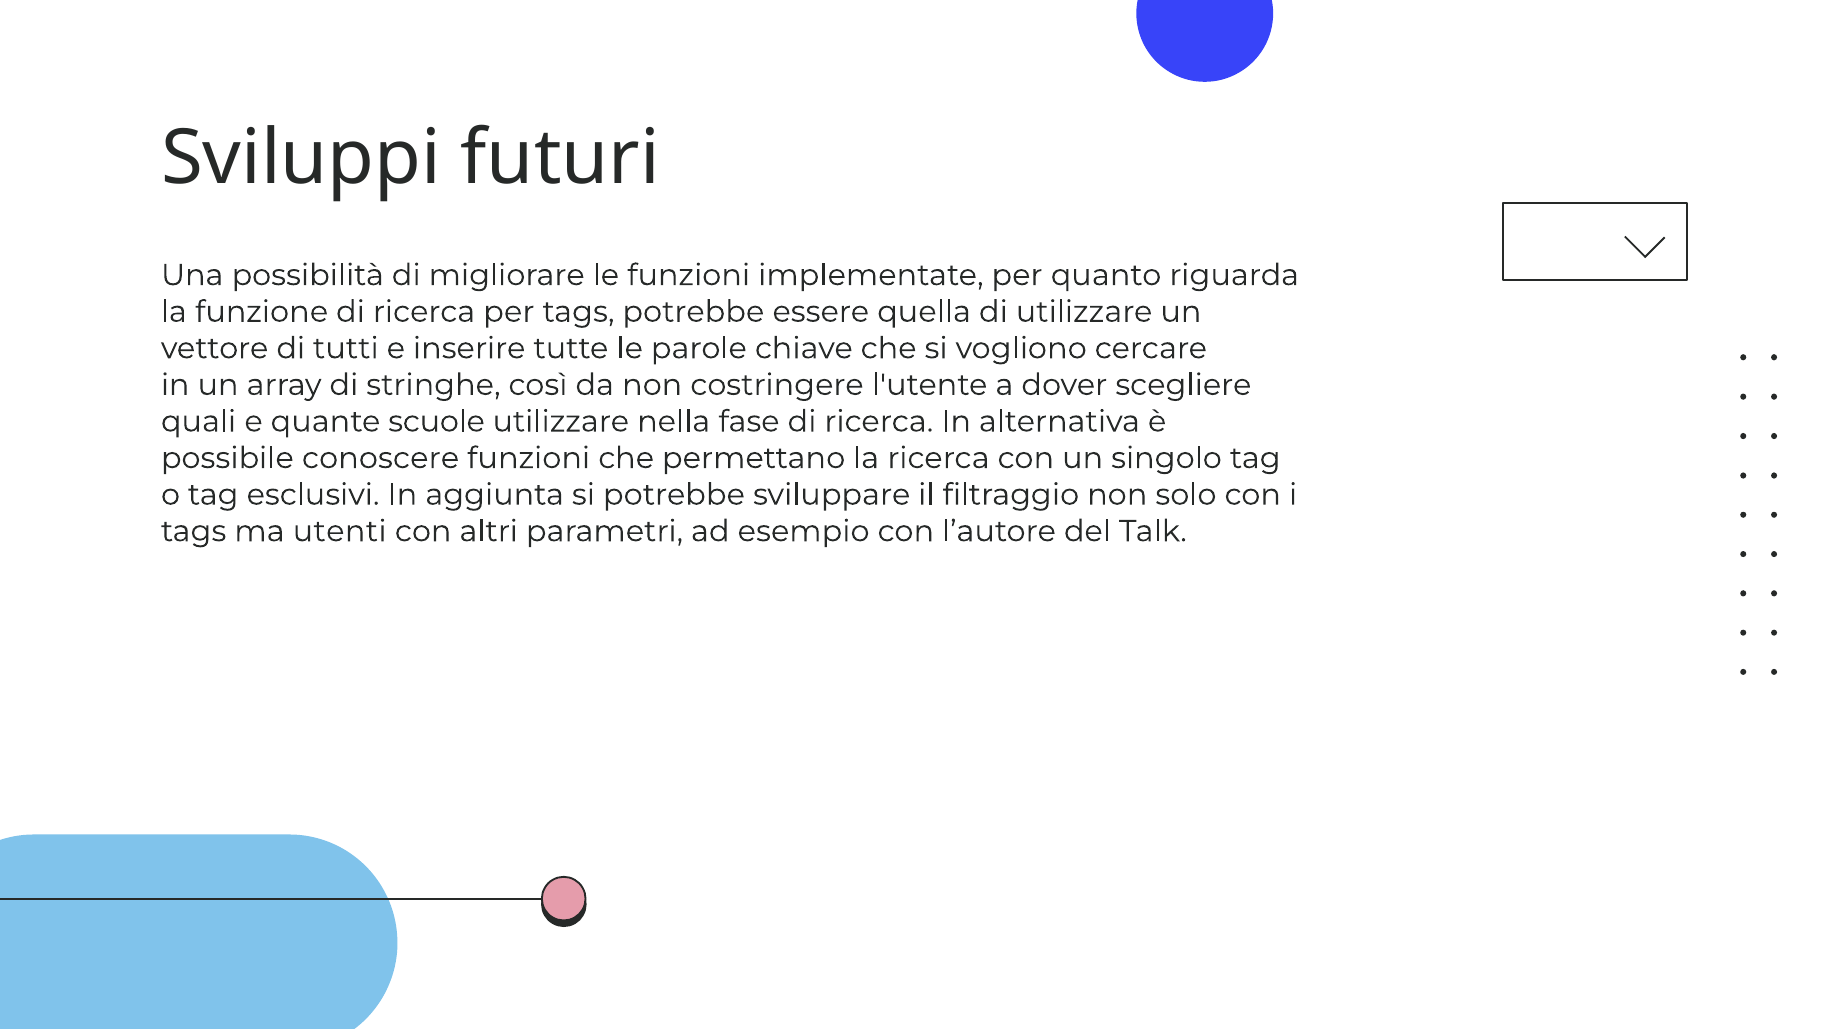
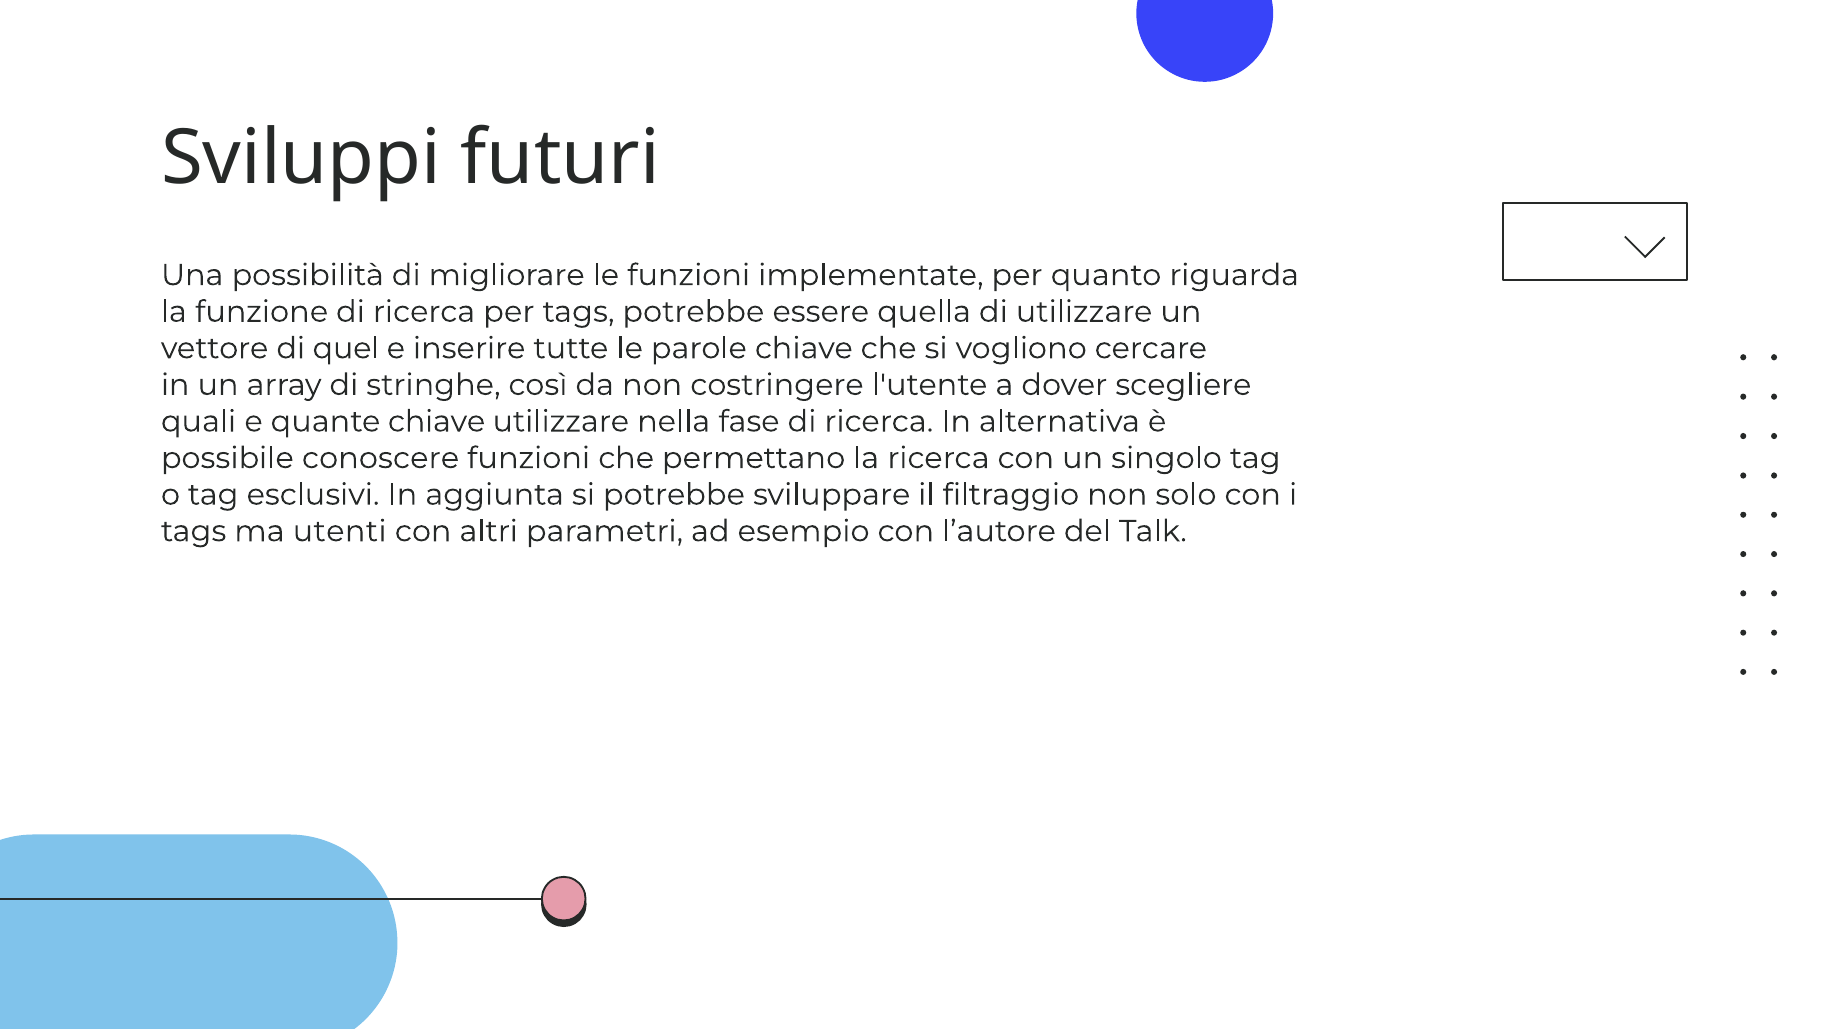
tutti: tutti -> quel (346, 348)
quante scuole: scuole -> chiave (437, 422)
